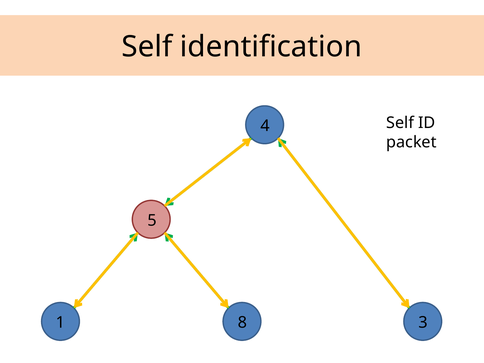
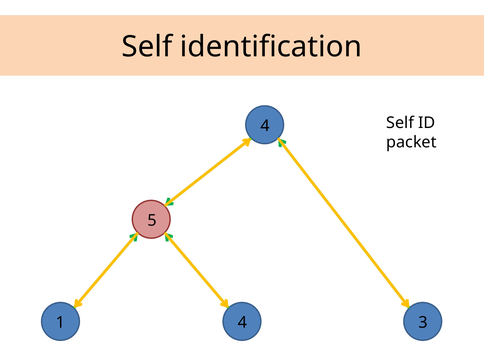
1 8: 8 -> 4 (242, 322)
